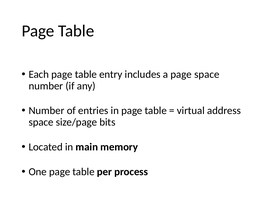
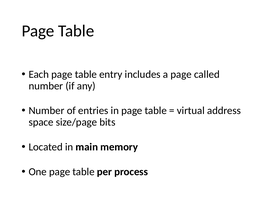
page space: space -> called (207, 74)
